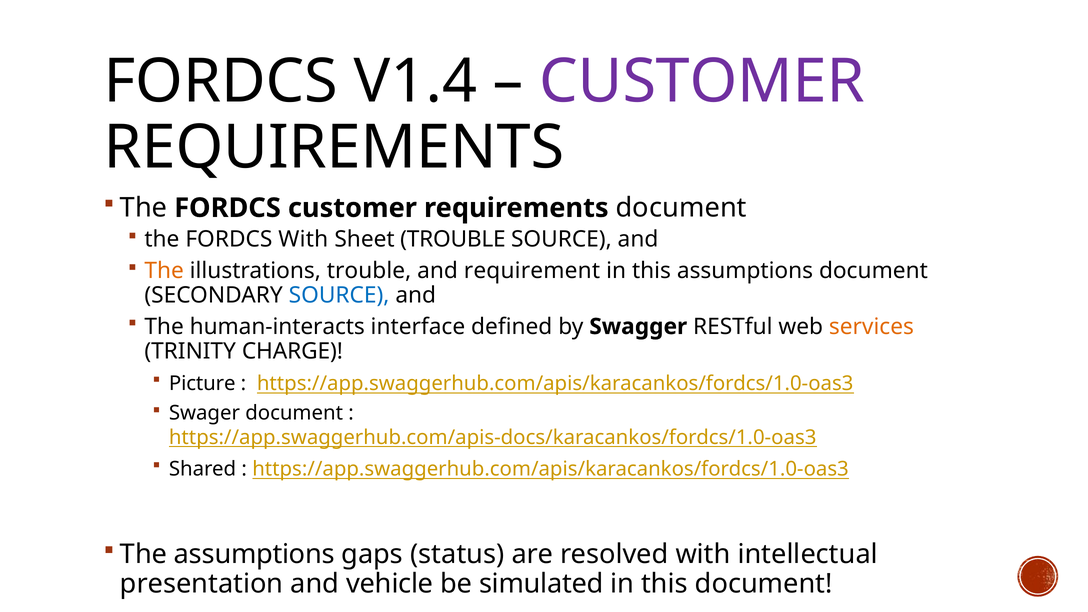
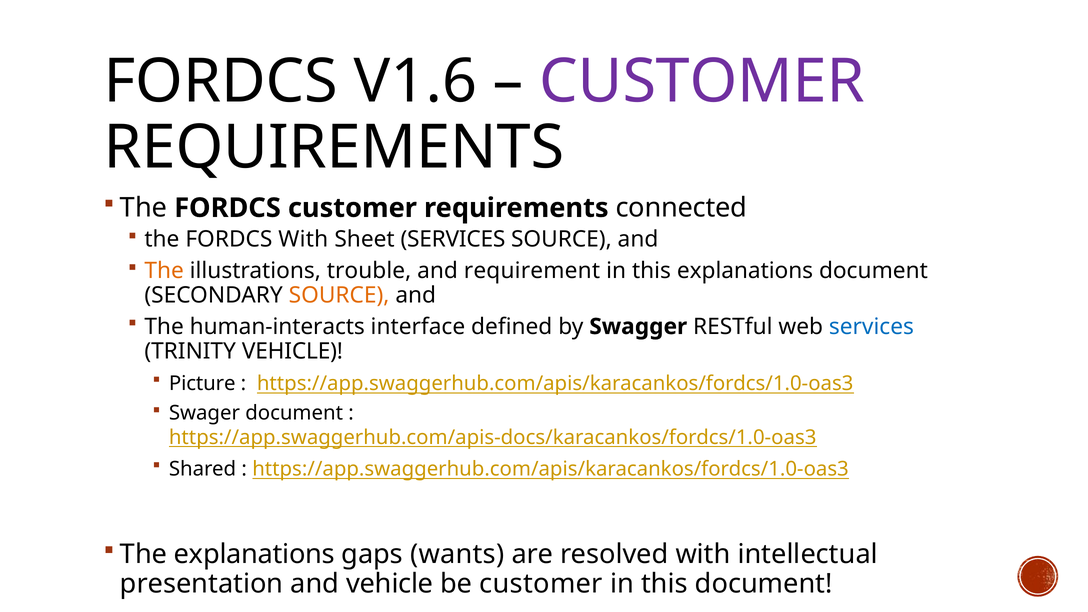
V1.4: V1.4 -> V1.6 (415, 82)
requirements document: document -> connected (681, 208)
Sheet TROUBLE: TROUBLE -> SERVICES (453, 239)
this assumptions: assumptions -> explanations (745, 271)
SOURCE colour: blue -> orange (339, 295)
services colour: orange -> blue (871, 327)
TRINITY CHARGE: CHARGE -> VEHICLE (292, 351)
The assumptions: assumptions -> explanations (254, 554)
status: status -> wants (457, 554)
be simulated: simulated -> customer (541, 584)
